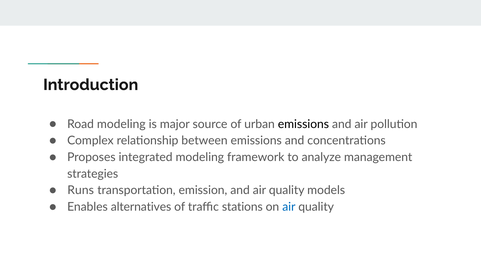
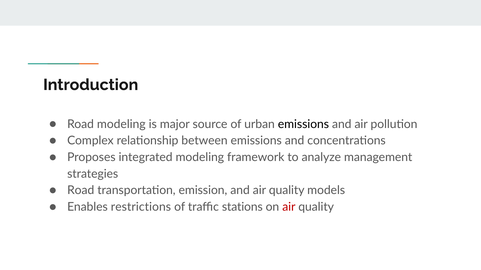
Runs: Runs -> Road (81, 191)
alternatives: alternatives -> restrictions (141, 207)
air colour: blue -> red (289, 207)
